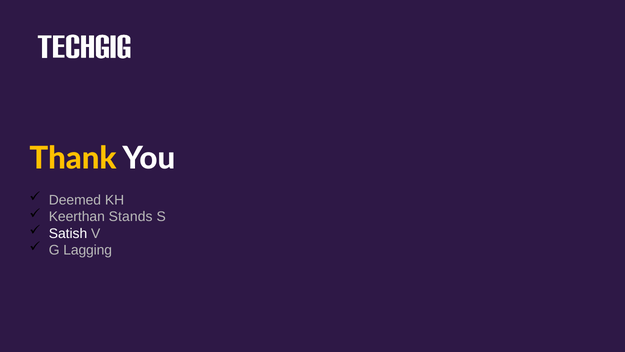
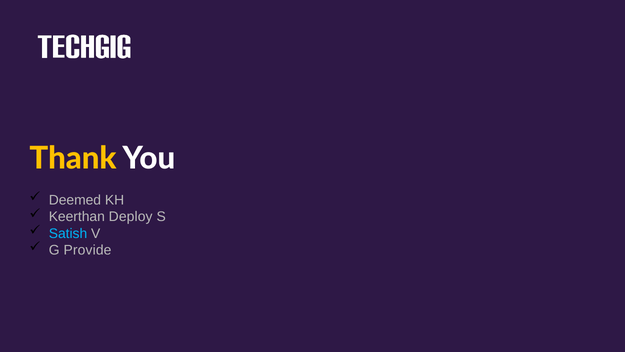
Stands: Stands -> Deploy (131, 217)
Satish colour: white -> light blue (68, 233)
Lagging: Lagging -> Provide (88, 250)
